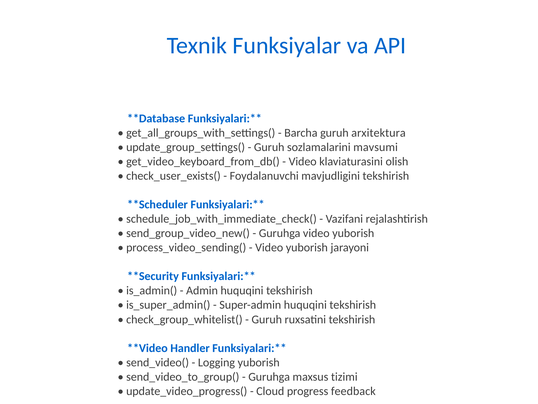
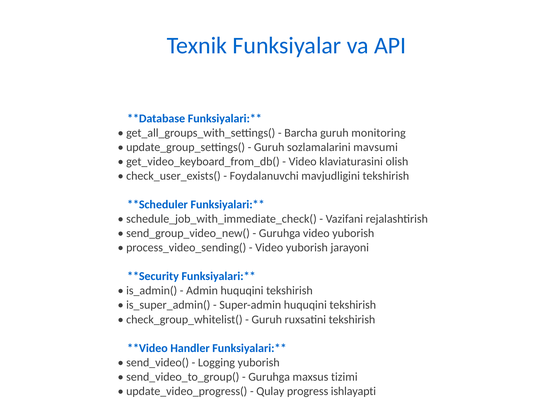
arxitektura: arxitektura -> monitoring (379, 133)
Cloud: Cloud -> Qulay (270, 391)
feedback: feedback -> ishlayapti (353, 391)
